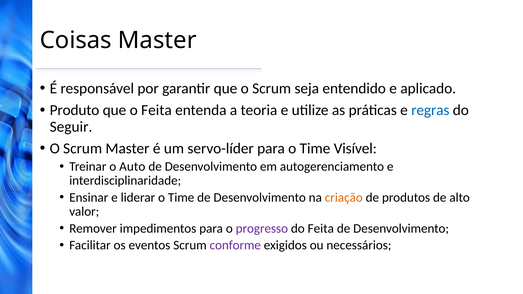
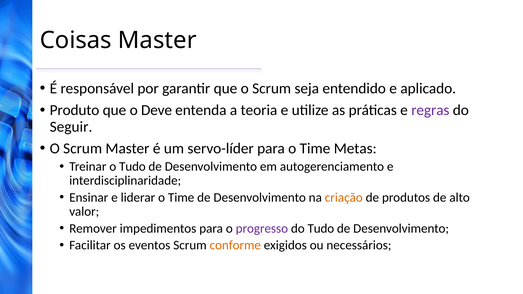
o Feita: Feita -> Deve (157, 110)
regras colour: blue -> purple (430, 110)
Visível: Visível -> Metas (355, 149)
o Auto: Auto -> Tudo (132, 167)
do Feita: Feita -> Tudo (321, 229)
conforme colour: purple -> orange (235, 245)
